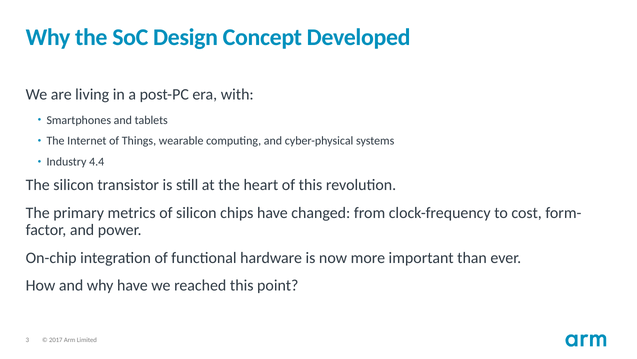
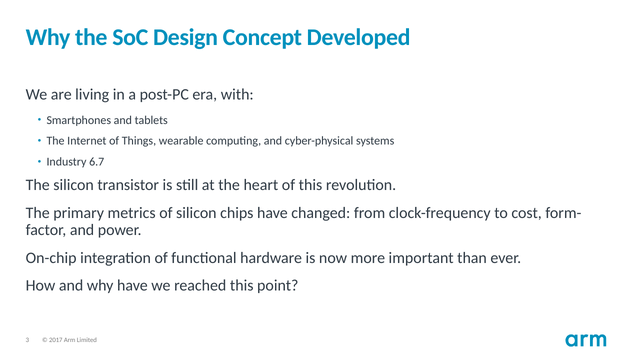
4.4: 4.4 -> 6.7 (97, 162)
